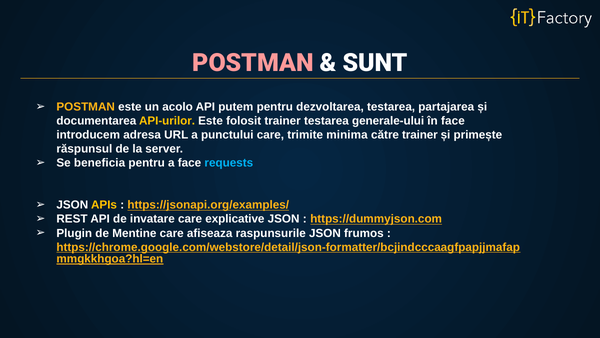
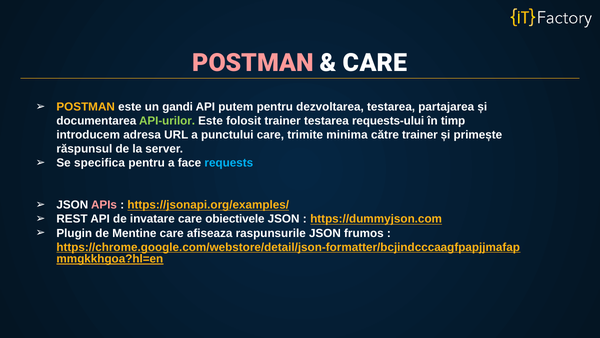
SUNT: SUNT -> CARE (375, 63)
acolo: acolo -> gandi (178, 107)
API-urilor colour: yellow -> light green (167, 121)
generale-ului: generale-ului -> requests-ului (388, 121)
în face: face -> timp (453, 121)
beneficia: beneficia -> specifica (100, 163)
APIs colour: yellow -> pink (104, 205)
explicative: explicative -> obiectivele (235, 219)
